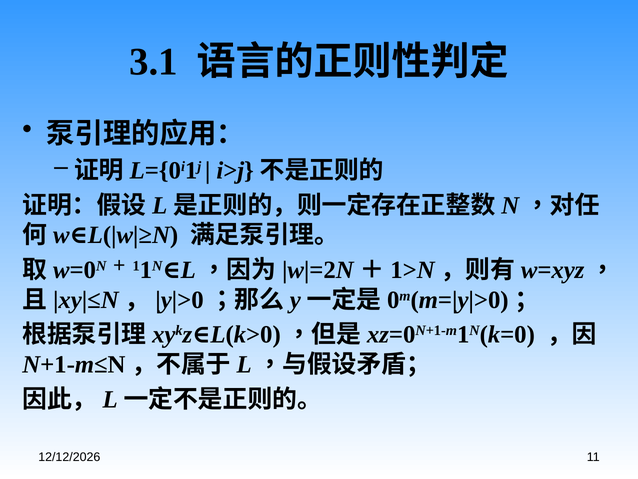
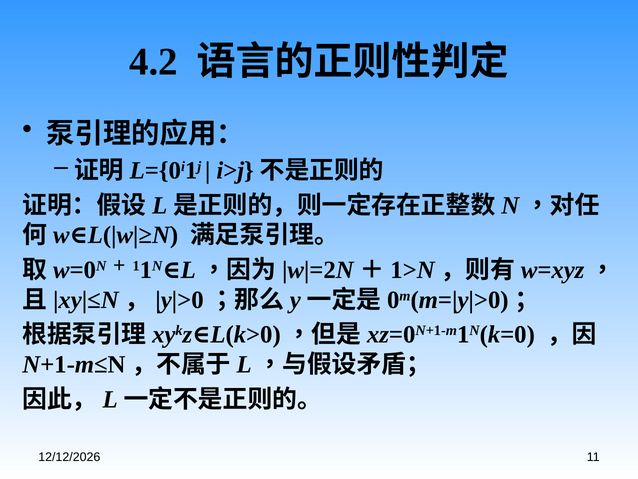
3.1: 3.1 -> 4.2 (153, 62)
